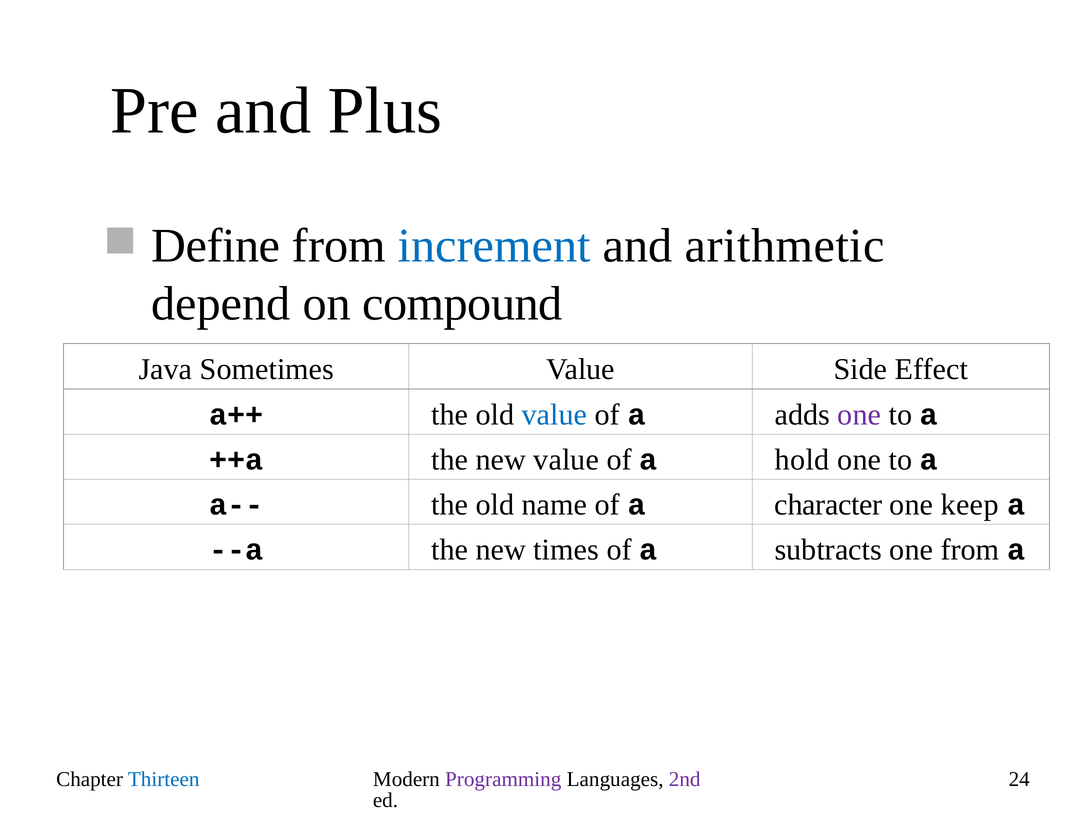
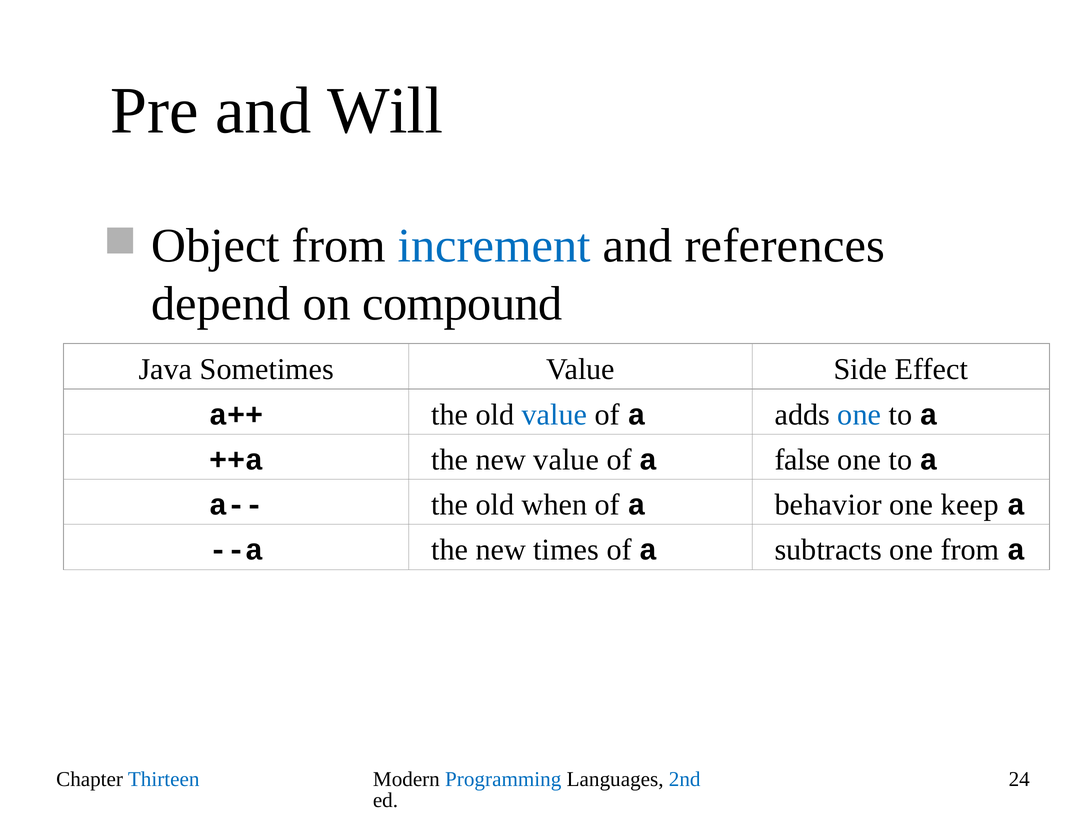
Plus: Plus -> Will (385, 111)
Define: Define -> Object (216, 246)
arithmetic: arithmetic -> references (785, 246)
one colour: purple -> blue (859, 415)
hold: hold -> false (803, 460)
name: name -> when (554, 505)
character: character -> behavior (828, 505)
Programming colour: purple -> blue (503, 780)
2nd colour: purple -> blue (685, 780)
